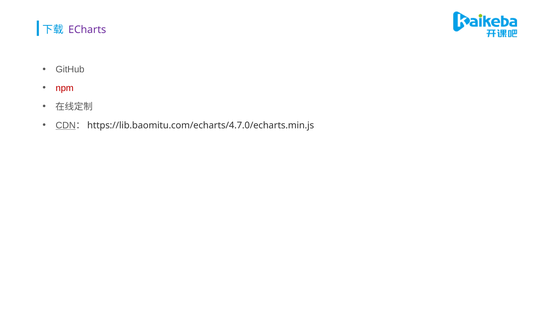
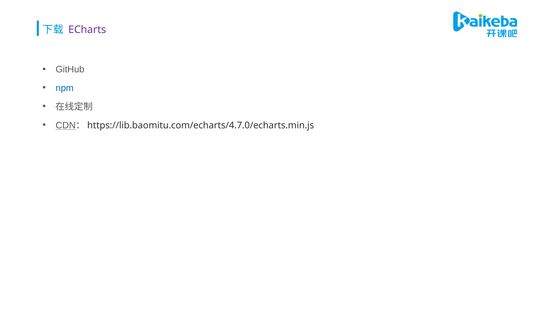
npm colour: red -> blue (65, 88)
